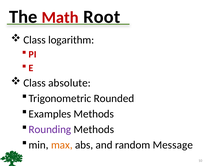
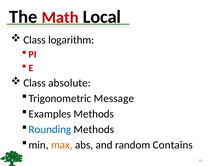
Root: Root -> Local (102, 17)
Rounded: Rounded -> Message (114, 98)
Rounding colour: purple -> blue (50, 129)
Message: Message -> Contains (173, 145)
